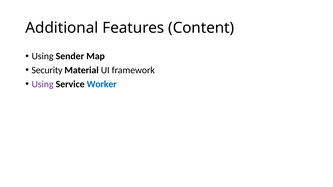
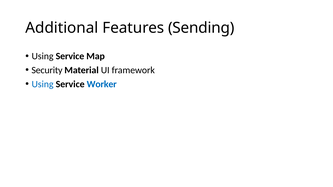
Content: Content -> Sending (201, 28)
Sender: Sender -> Service (70, 56)
Using colour: purple -> blue (43, 84)
